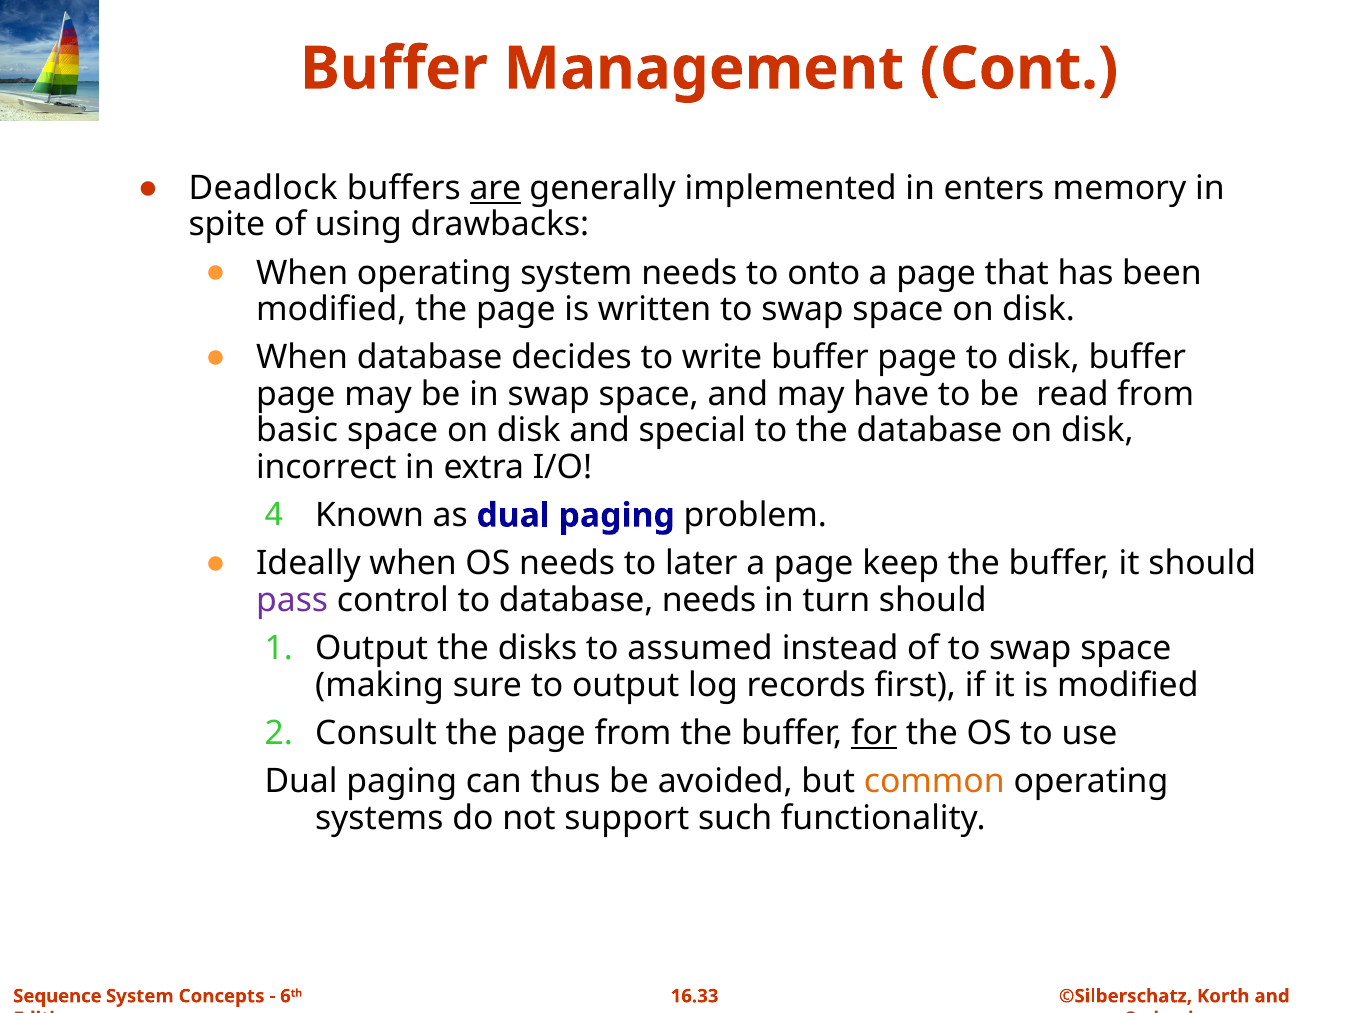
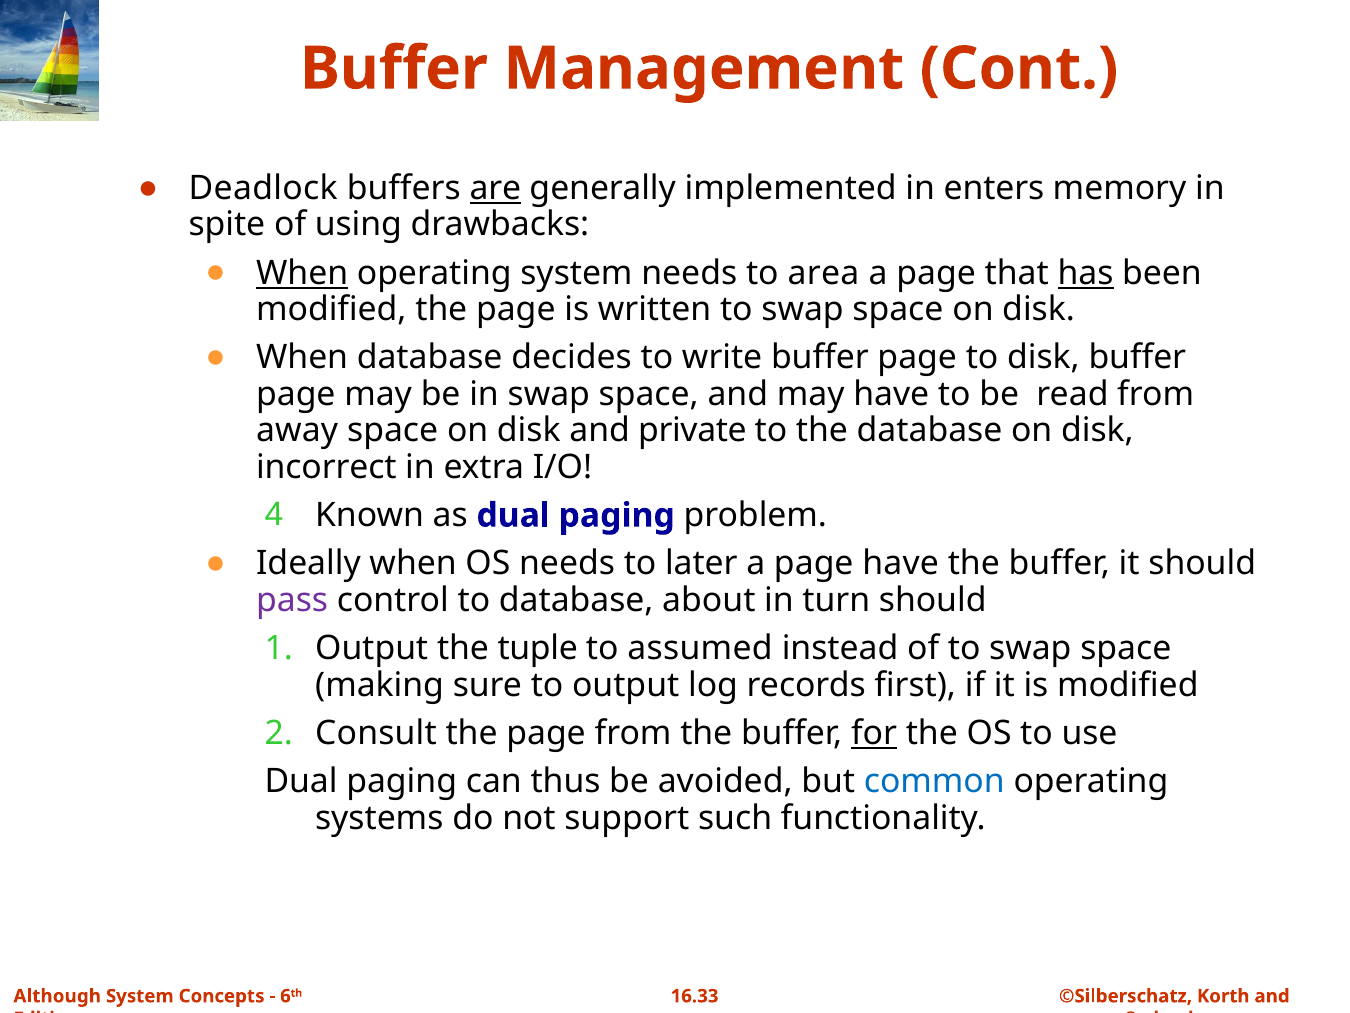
When underline: none -> present (302, 273)
onto: onto -> area (823, 273)
has underline: none -> present (1086, 273)
basic: basic -> away (297, 431)
special: special -> private (692, 431)
page keep: keep -> have (901, 564)
database needs: needs -> about (709, 600)
disks: disks -> tuple (538, 648)
common colour: orange -> blue (934, 781)
Sequence: Sequence -> Although (57, 996)
